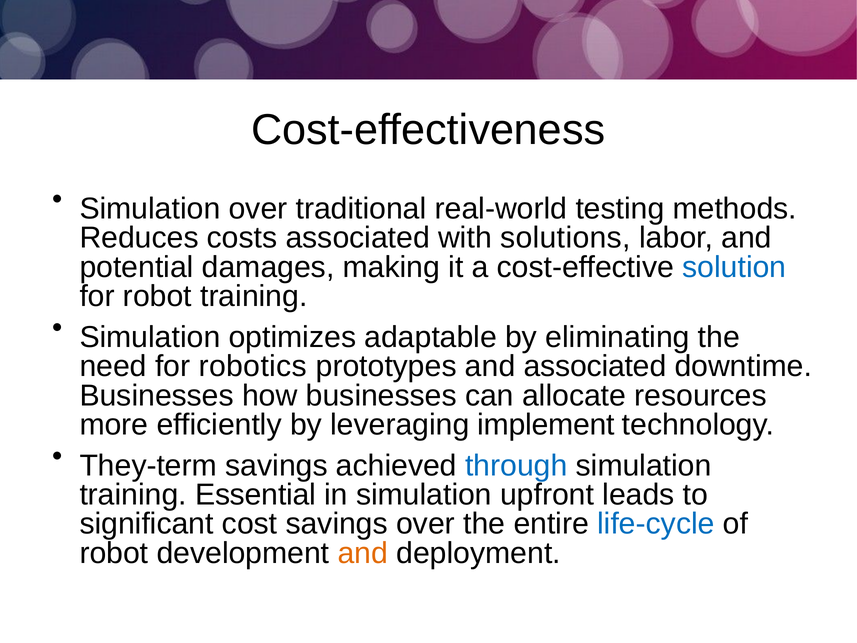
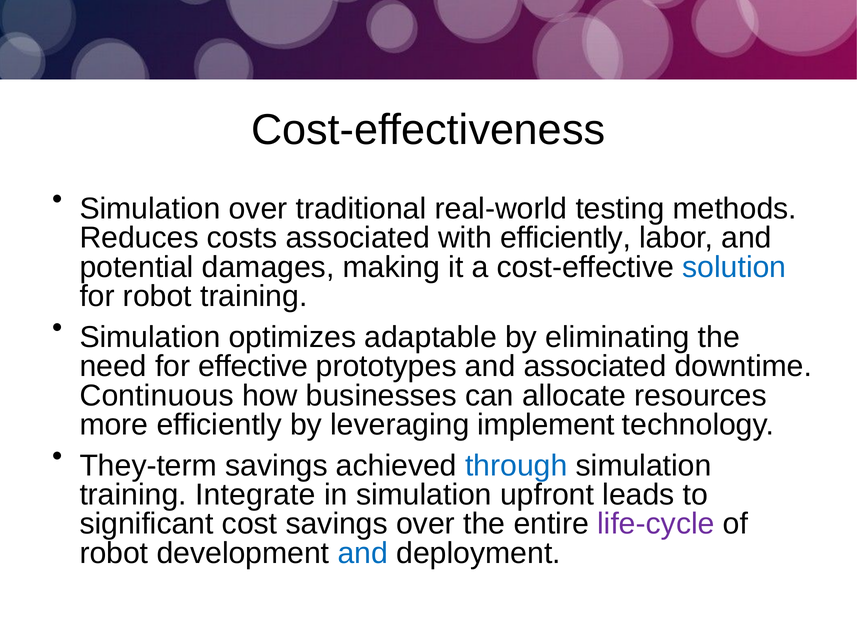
with solutions: solutions -> efficiently (566, 238)
robotics: robotics -> effective (253, 366)
Businesses: Businesses -> Continuous (157, 395)
Essential: Essential -> Integrate (255, 495)
life-cycle colour: blue -> purple (656, 524)
and colour: orange -> blue (363, 553)
